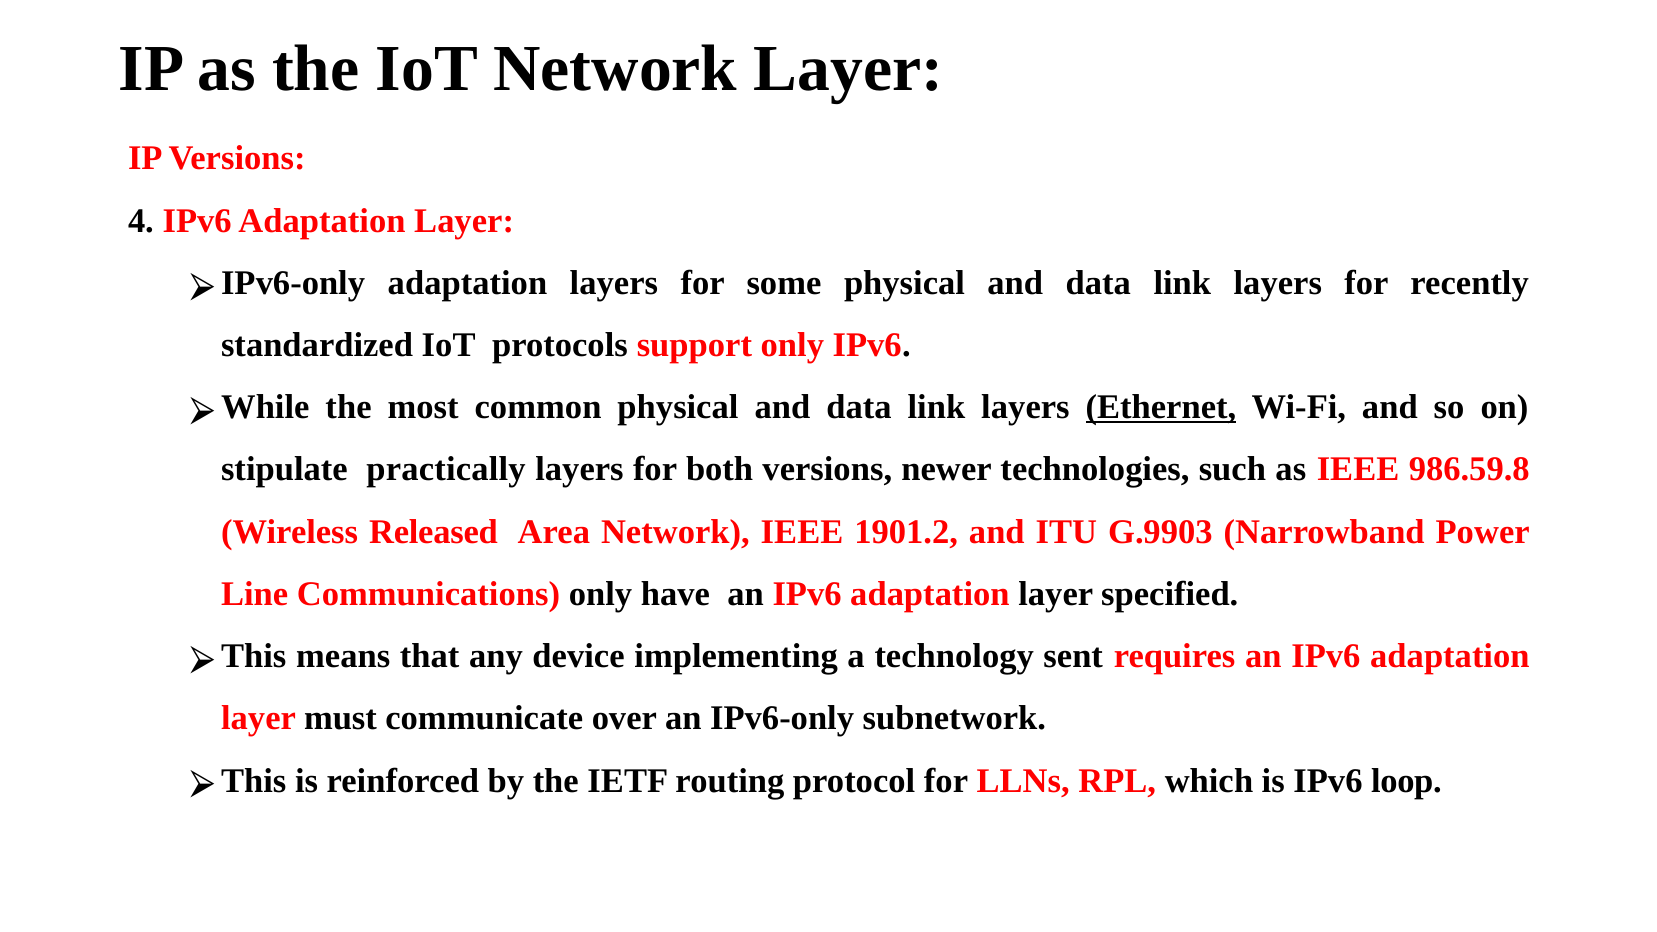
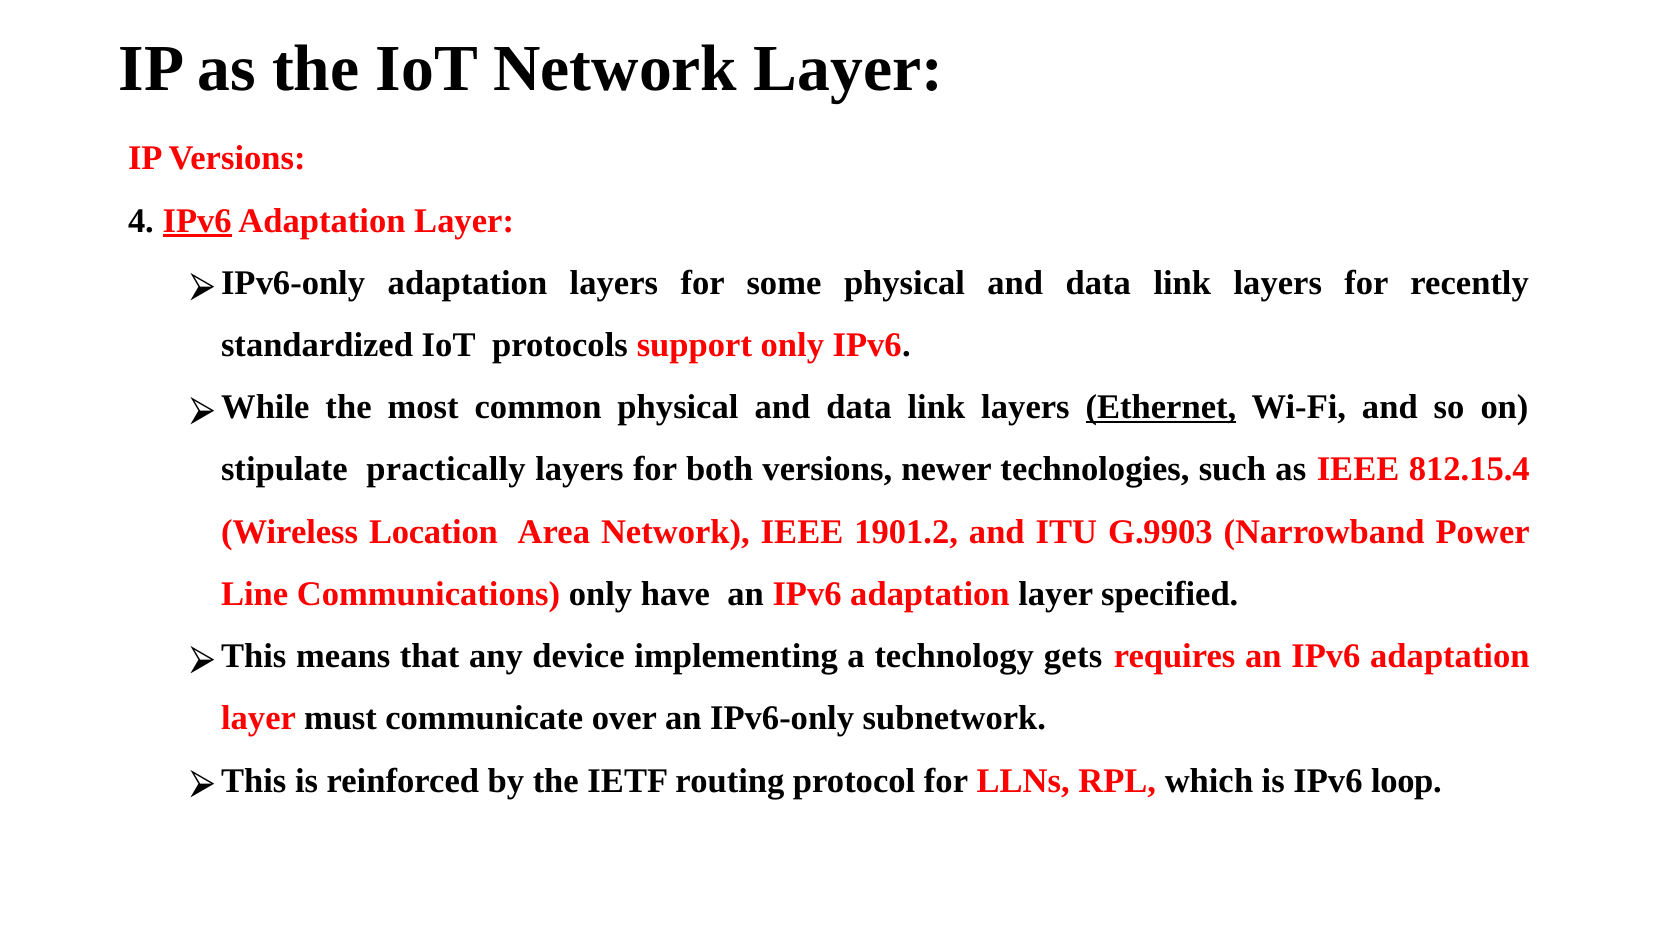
IPv6 underline: none -> present (197, 221)
986.59.8: 986.59.8 -> 812.15.4 (1469, 470)
Released: Released -> Location (433, 532)
sent: sent -> gets (1073, 656)
